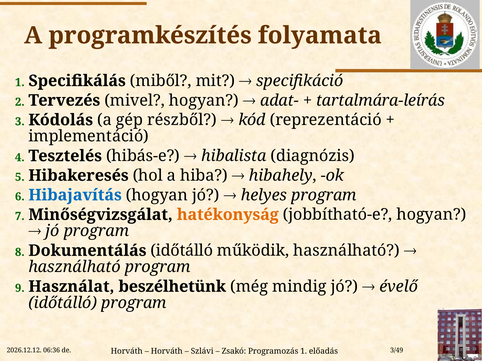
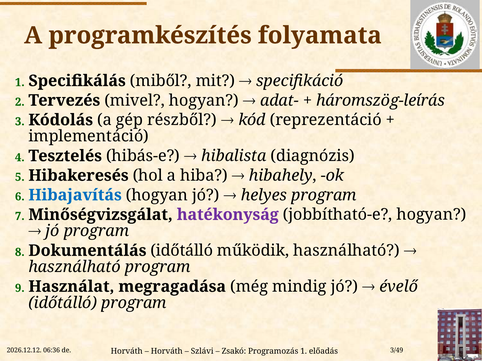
tartalmára-leírás: tartalmára-leírás -> háromszög-leírás (381, 101)
hatékonyság colour: orange -> purple (228, 215)
beszélhetünk: beszélhetünk -> megragadása (172, 287)
